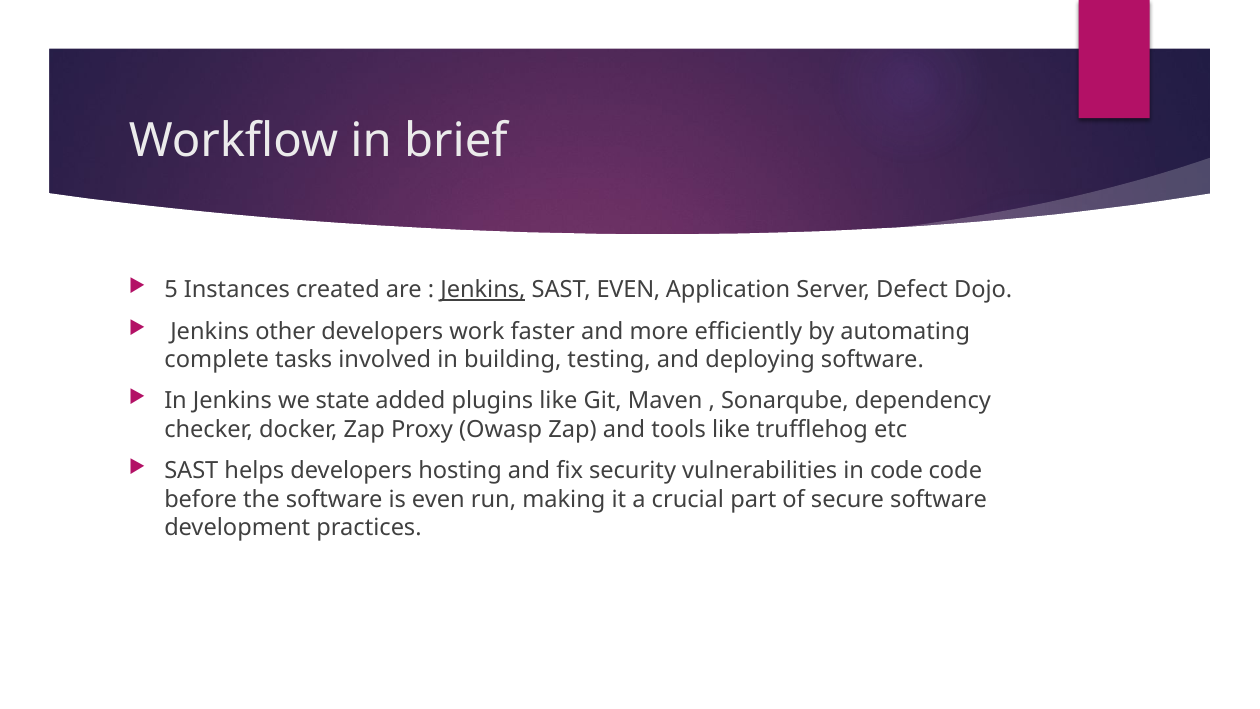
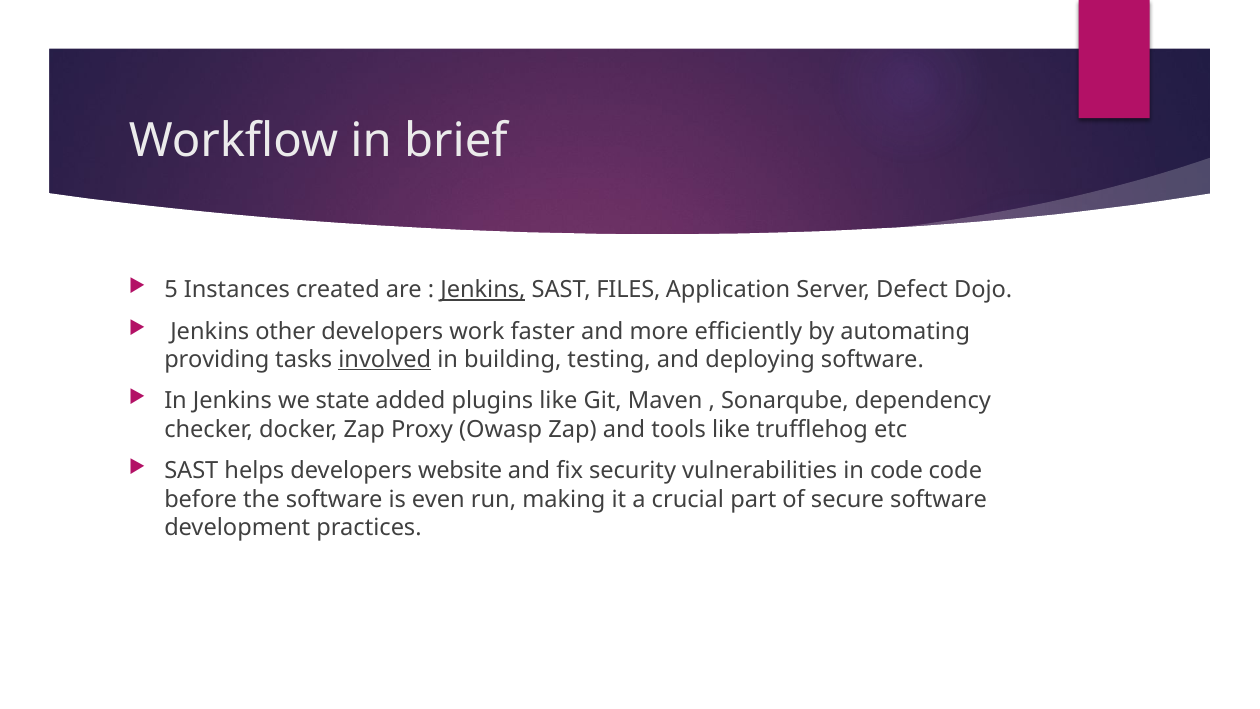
SAST EVEN: EVEN -> FILES (628, 290)
complete: complete -> providing (217, 359)
involved underline: none -> present (385, 359)
hosting: hosting -> website (460, 471)
